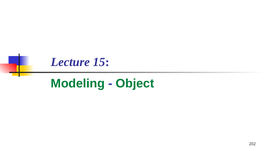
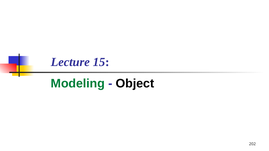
Object colour: green -> black (135, 84)
